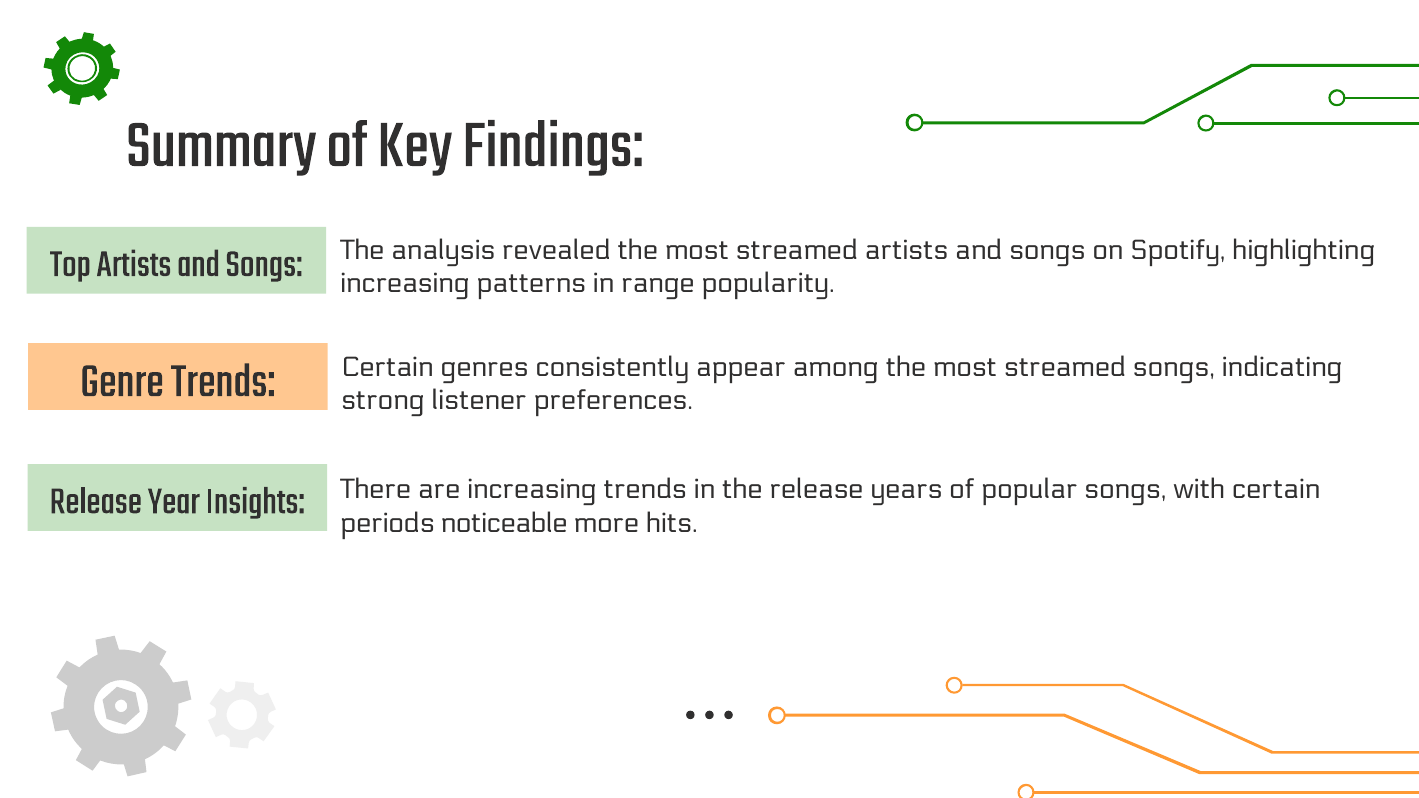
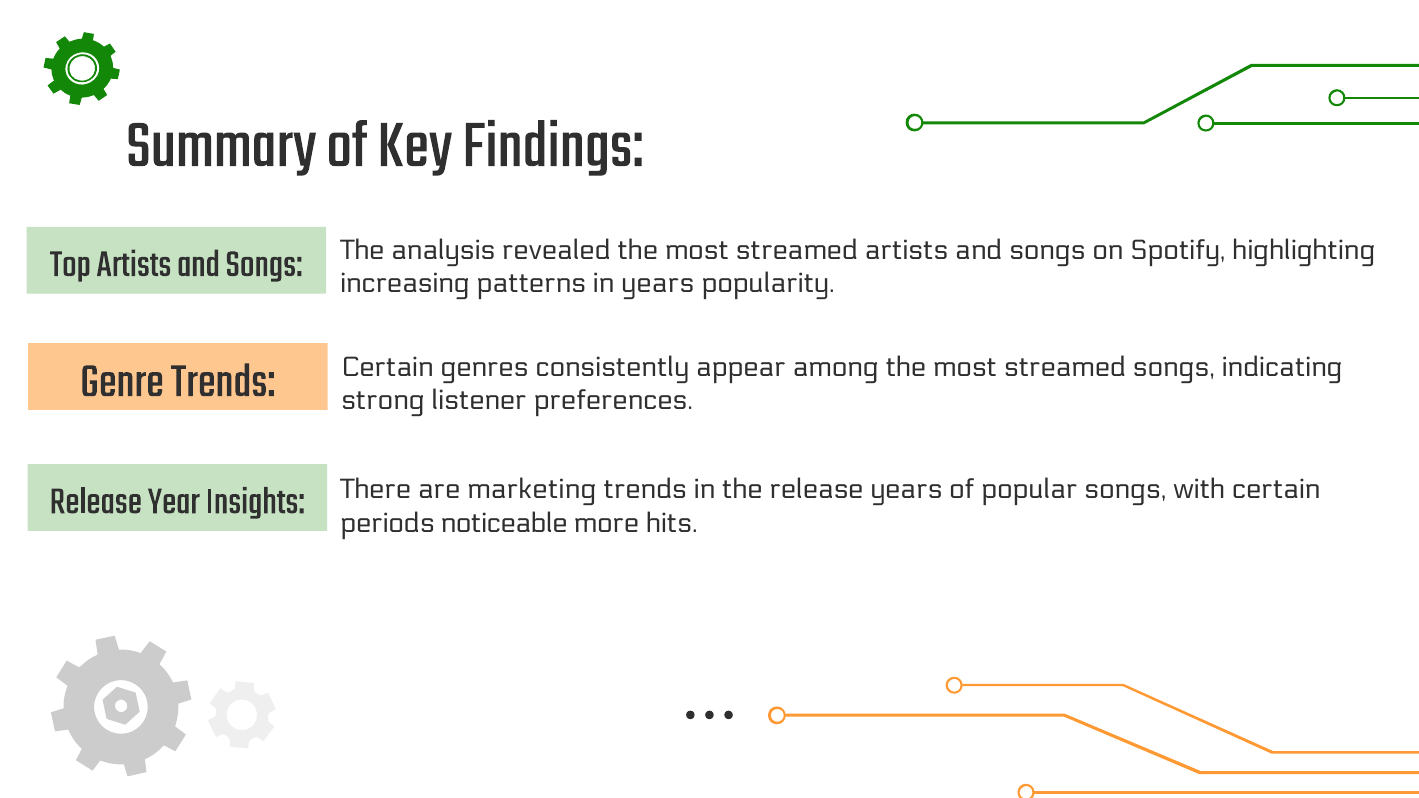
in range: range -> years (658, 284)
are increasing: increasing -> marketing (532, 490)
